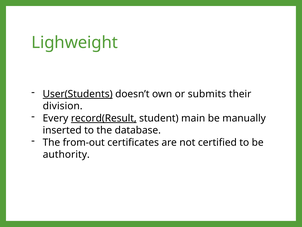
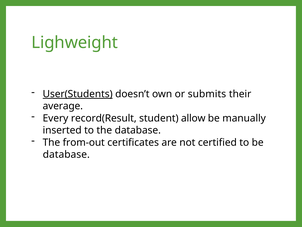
division: division -> average (63, 106)
record(Result underline: present -> none (104, 118)
main: main -> allow (193, 118)
authority: authority -> database (66, 154)
